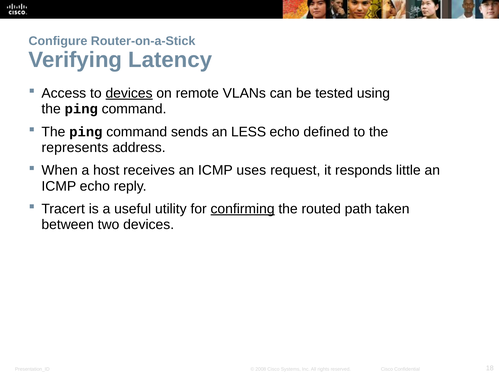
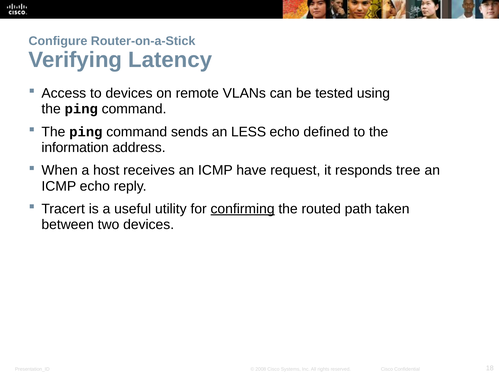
devices underline: present -> none (129, 93)
represents: represents -> information (75, 148)
uses: uses -> have (251, 170)
little: little -> tree (408, 170)
